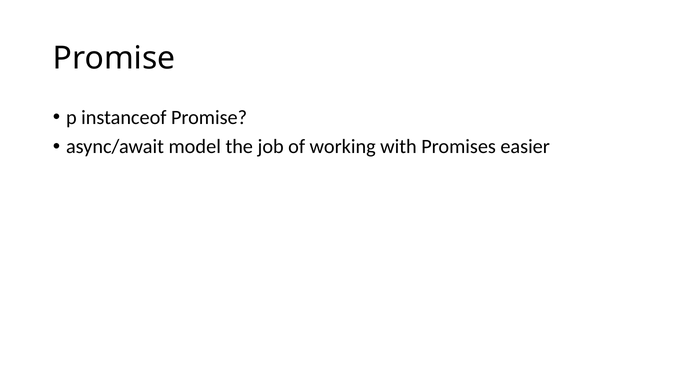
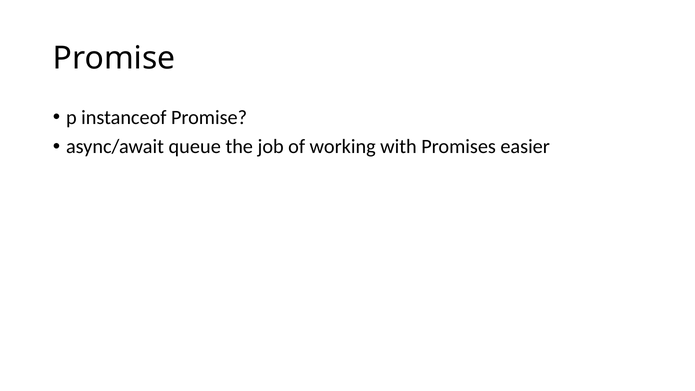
model: model -> queue (195, 147)
